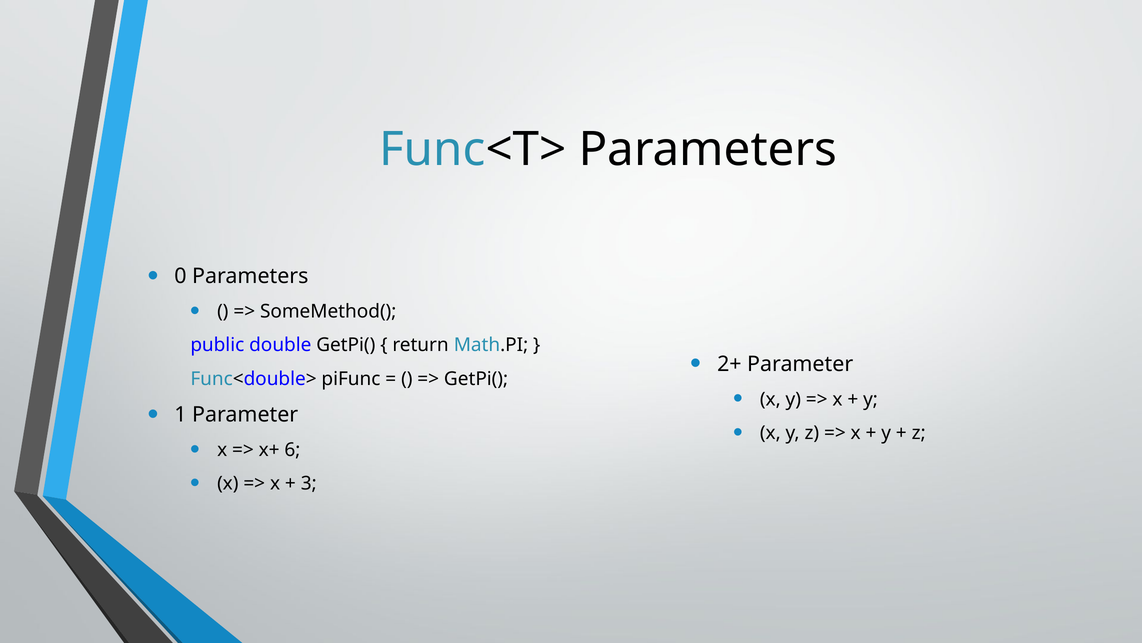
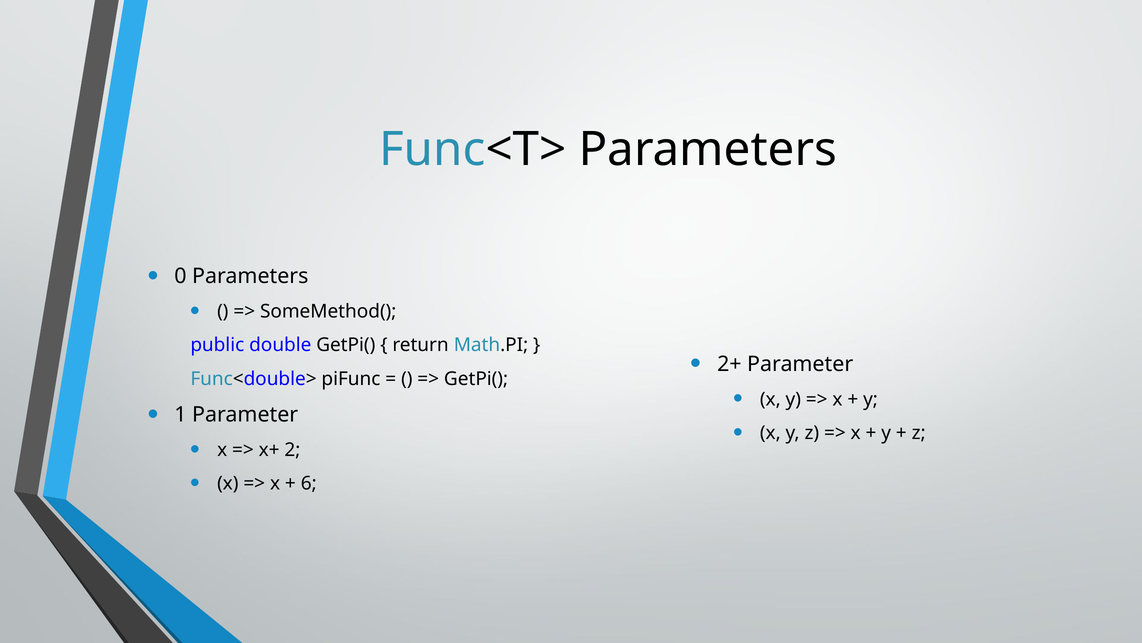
6: 6 -> 2 (292, 449)
3: 3 -> 6 (309, 483)
